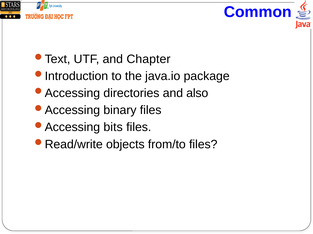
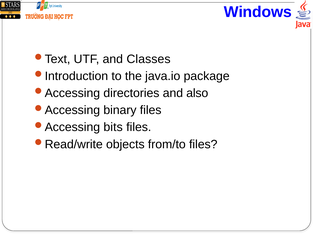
Common: Common -> Windows (258, 12)
Chapter: Chapter -> Classes (149, 59)
